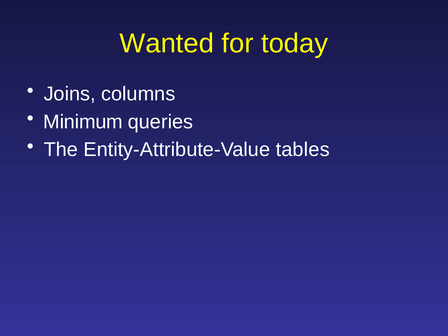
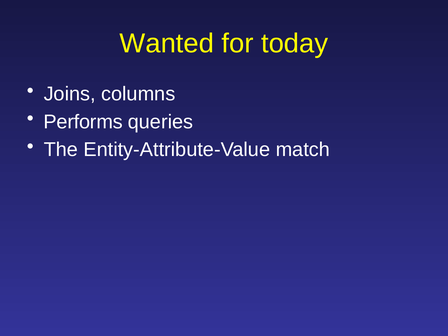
Minimum: Minimum -> Performs (83, 122)
tables: tables -> match (303, 150)
